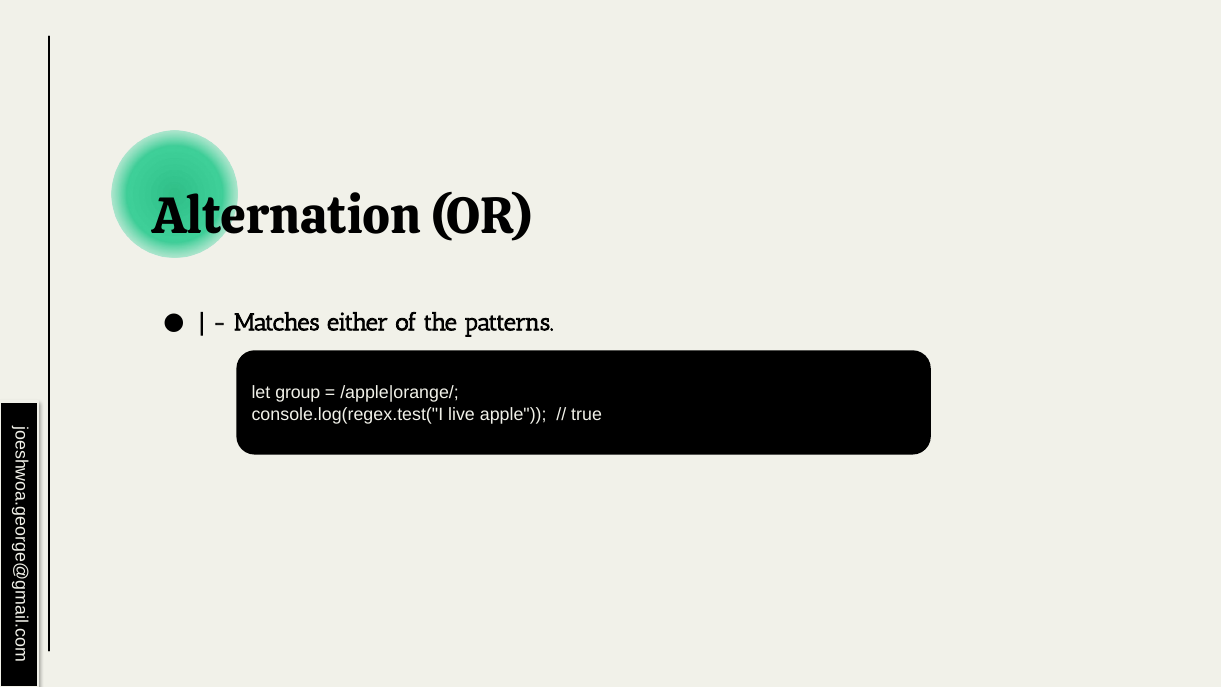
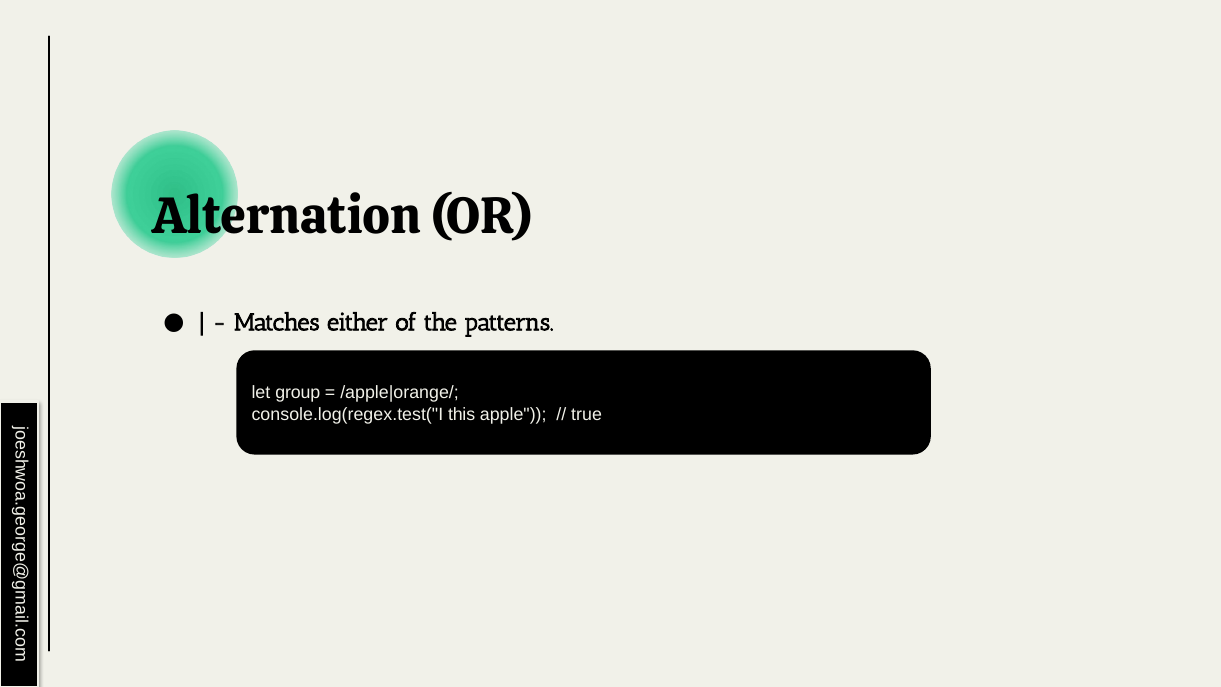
live: live -> this (462, 414)
